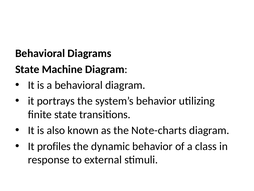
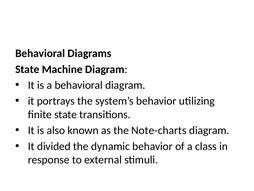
profiles: profiles -> divided (54, 146)
